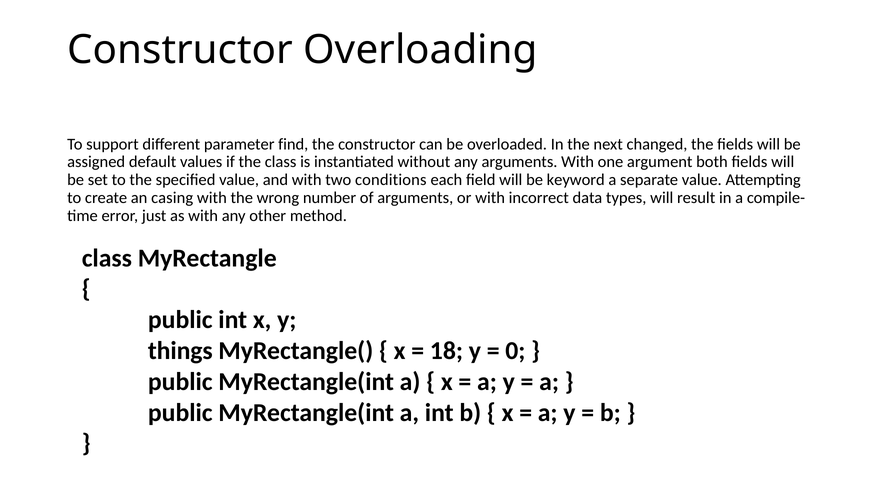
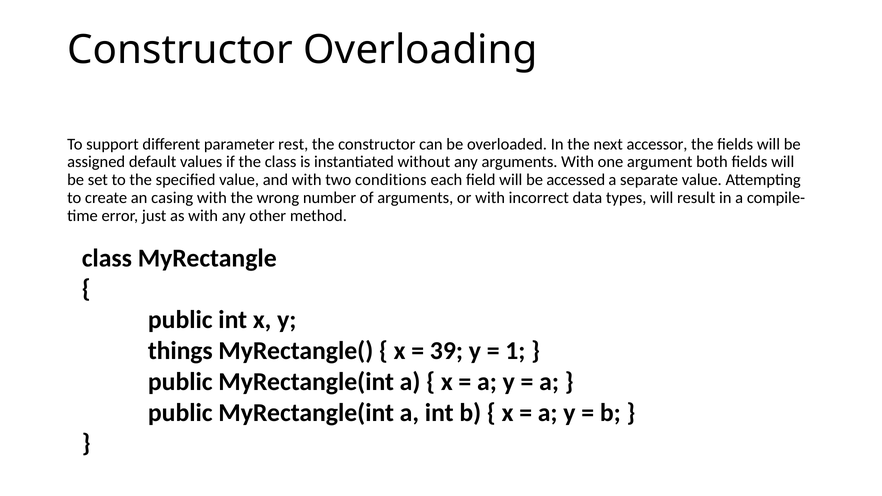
find: find -> rest (293, 144)
changed: changed -> accessor (657, 144)
keyword: keyword -> accessed (576, 180)
18: 18 -> 39 (446, 351)
0: 0 -> 1 (515, 351)
